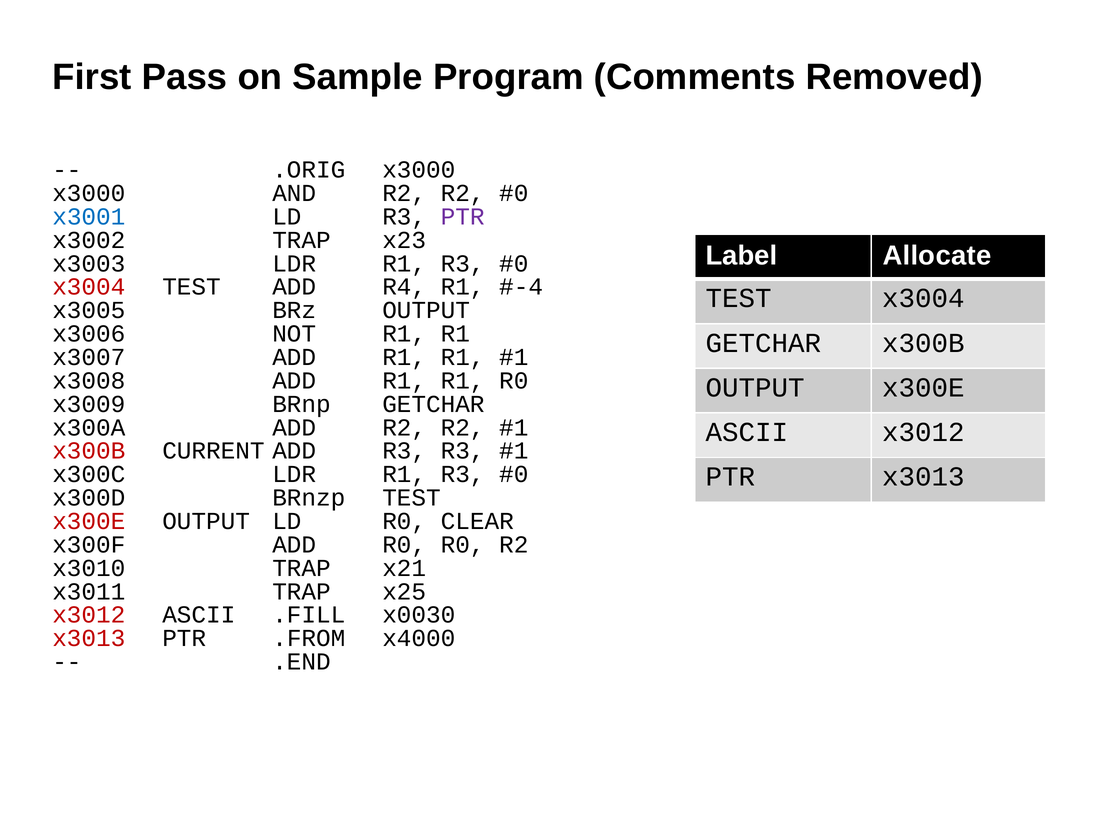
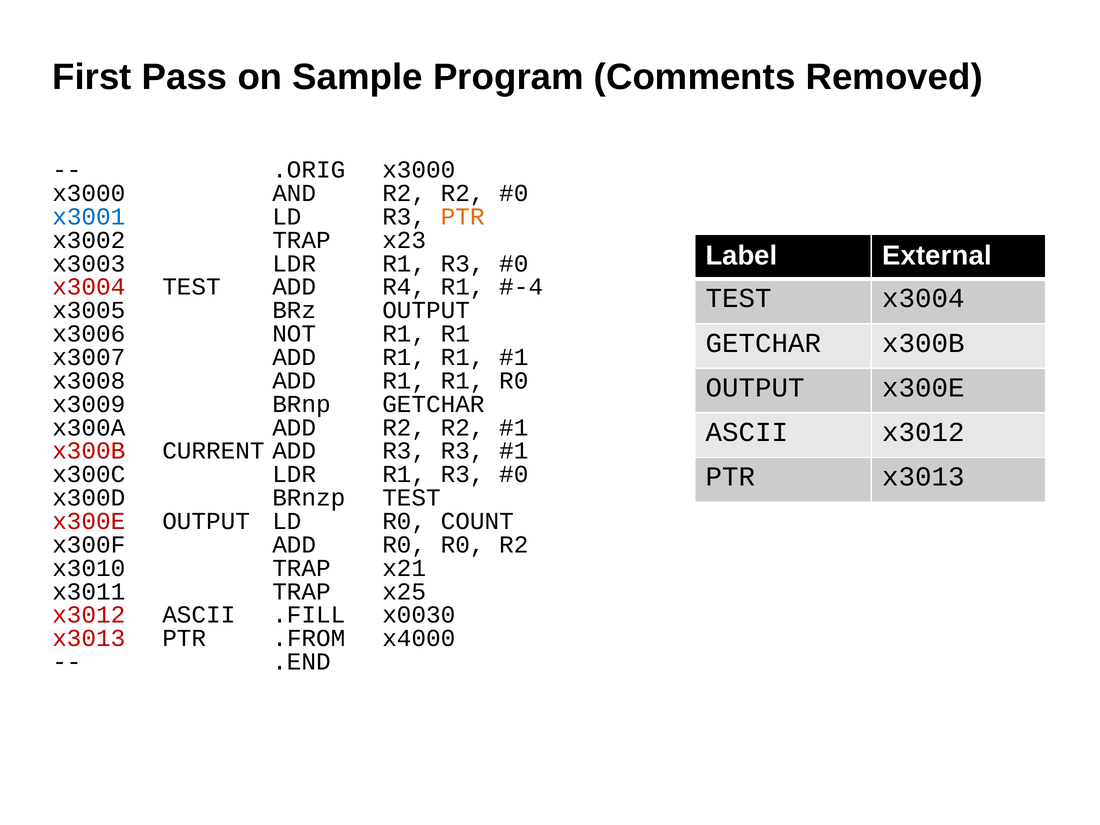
PTR colour: purple -> orange (463, 217)
Allocate: Allocate -> External (937, 256)
CLEAR: CLEAR -> COUNT (477, 521)
